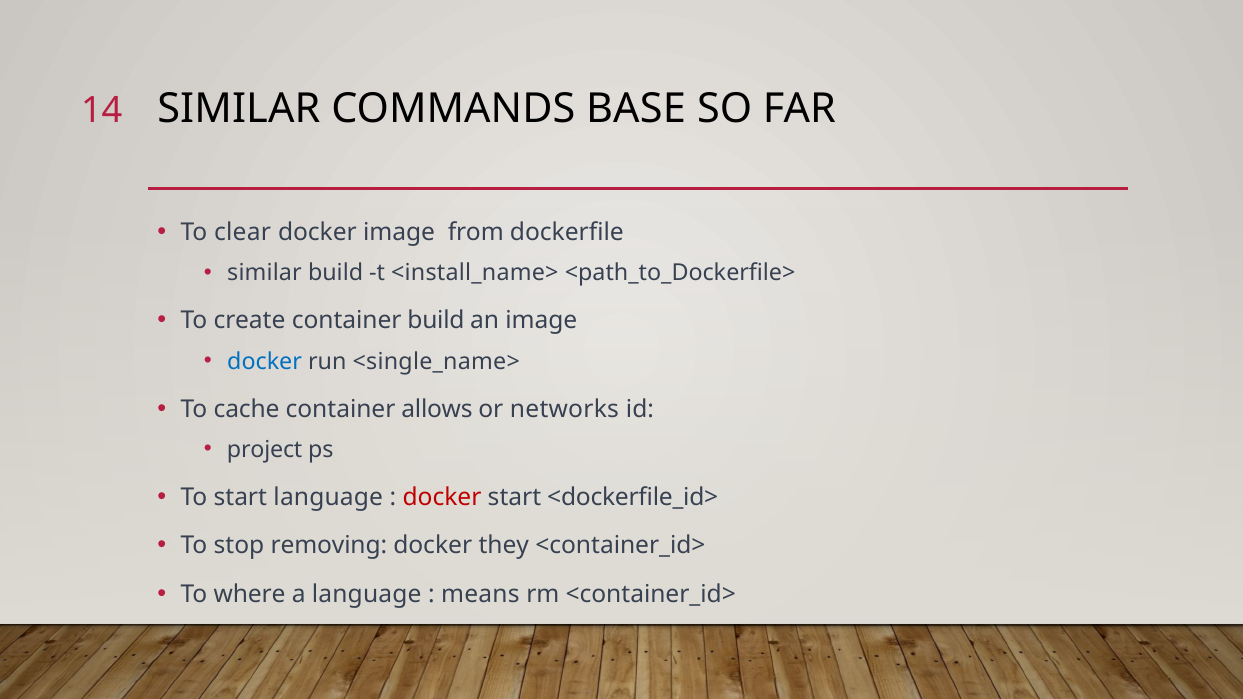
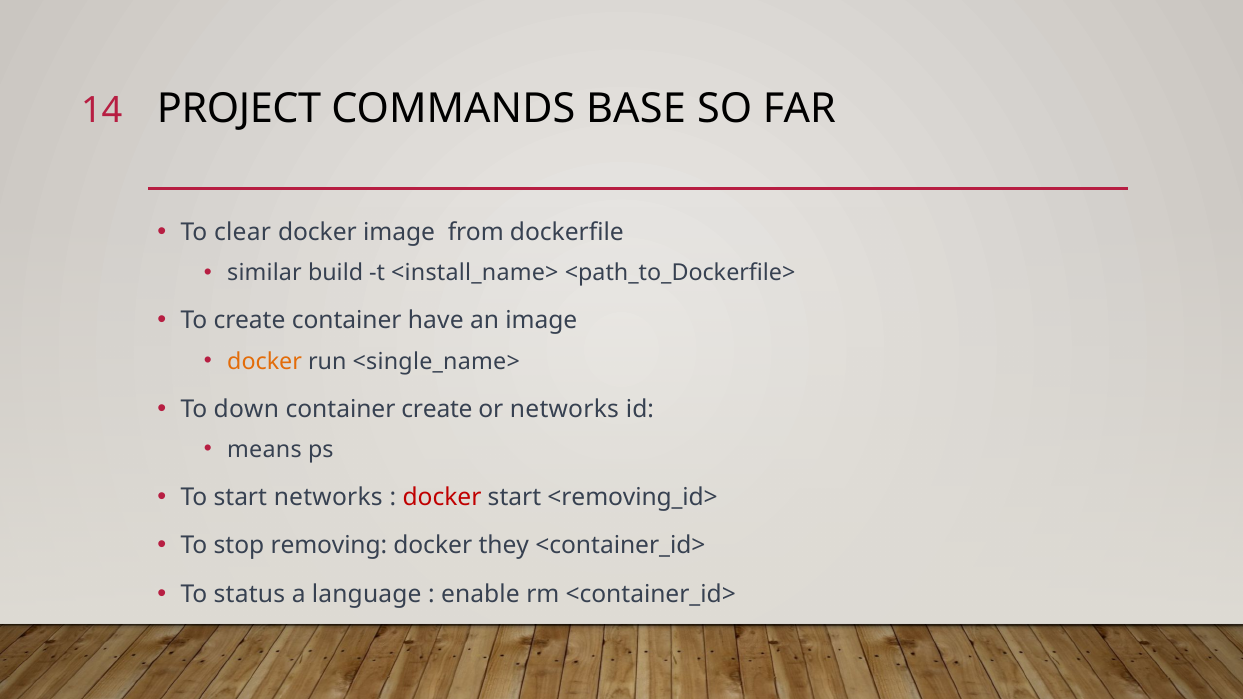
14 SIMILAR: SIMILAR -> PROJECT (239, 109)
container build: build -> have (436, 321)
docker colour: blue -> orange (265, 362)
cache: cache -> down (246, 409)
container allows: allows -> create (437, 409)
project: project -> means (264, 450)
start language: language -> networks (328, 498)
<dockerfile_id>: <dockerfile_id> -> <removing_id> (633, 498)
where: where -> status (249, 594)
means: means -> enable (480, 594)
